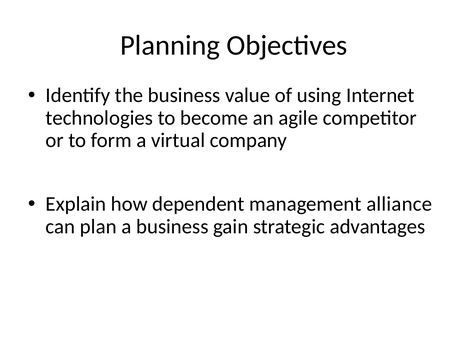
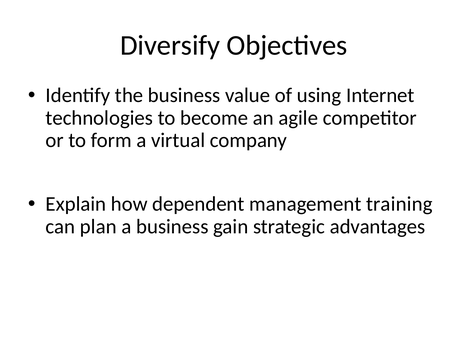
Planning: Planning -> Diversify (170, 45)
alliance: alliance -> training (399, 204)
